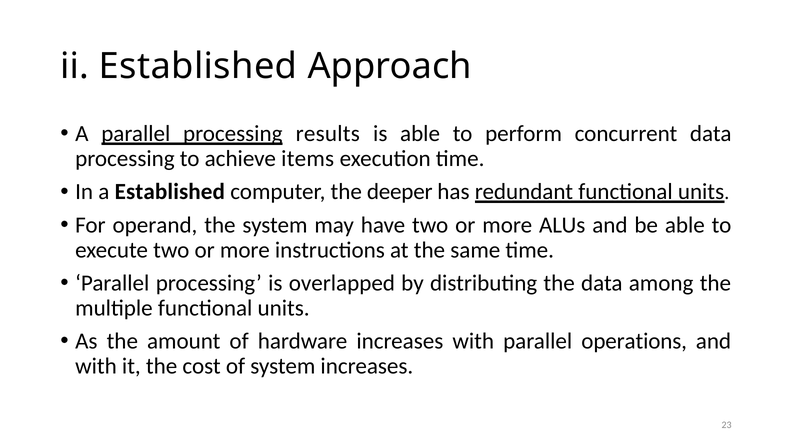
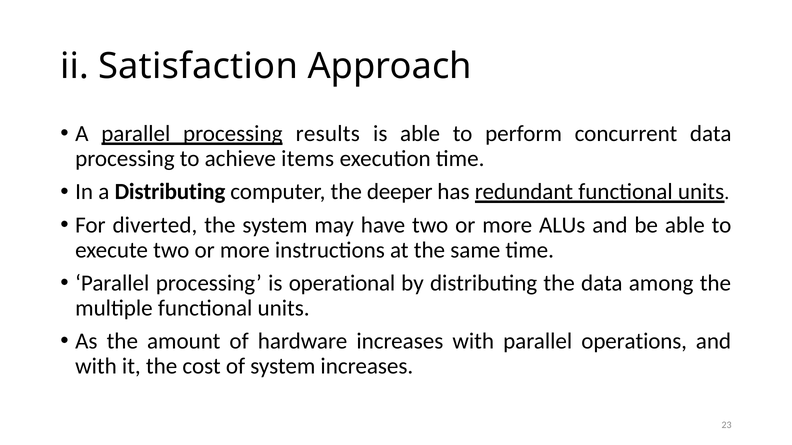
ii Established: Established -> Satisfaction (198, 67)
a Established: Established -> Distributing (170, 192)
operand: operand -> diverted (155, 225)
overlapped: overlapped -> operational (342, 283)
